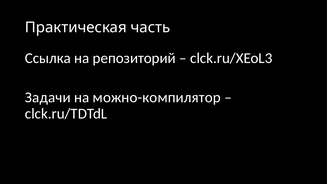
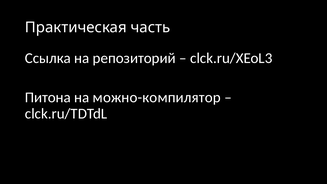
Задачи: Задачи -> Питона (48, 97)
